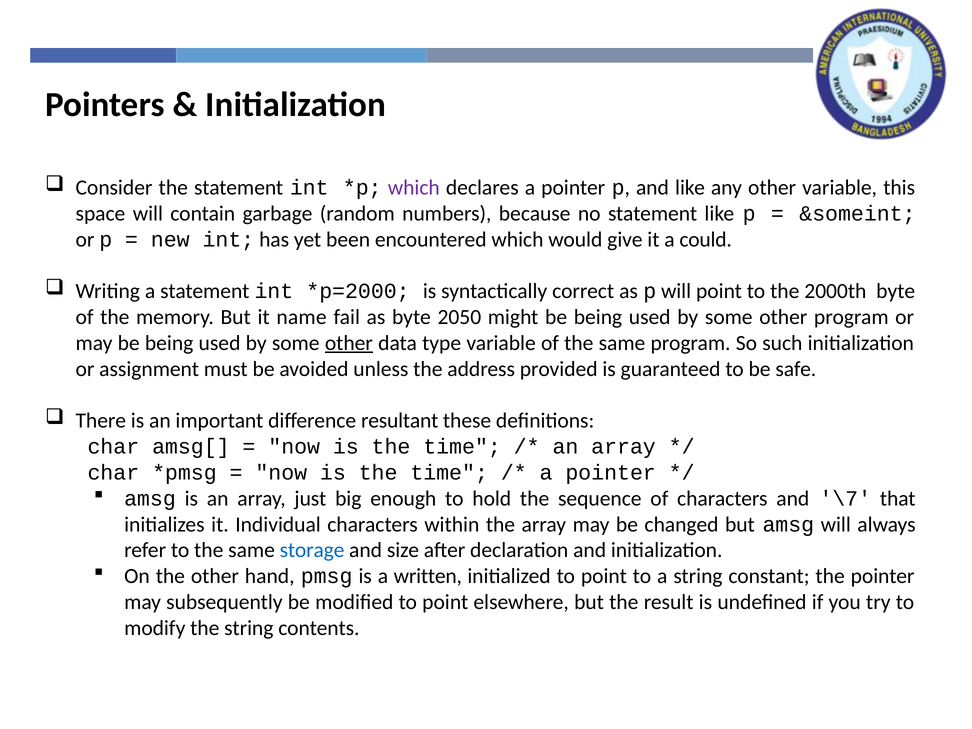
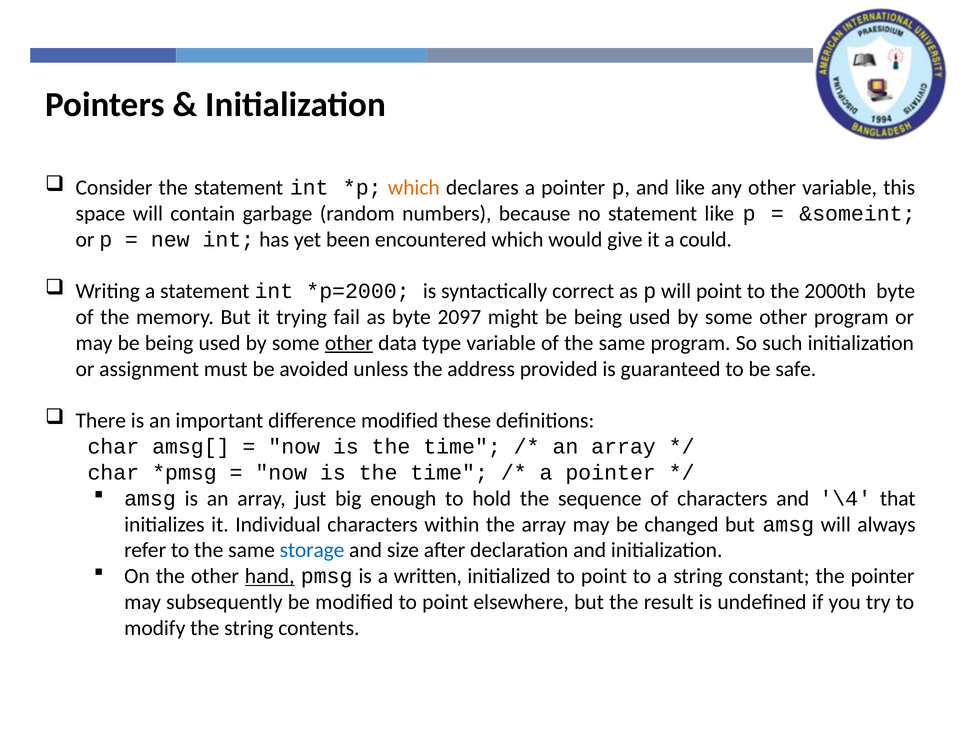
which colour: purple -> orange (414, 188)
name: name -> trying (302, 317)
2050: 2050 -> 2097 (459, 317)
difference resultant: resultant -> modified (400, 421)
\7: \7 -> \4 (845, 498)
hand underline: none -> present (270, 576)
